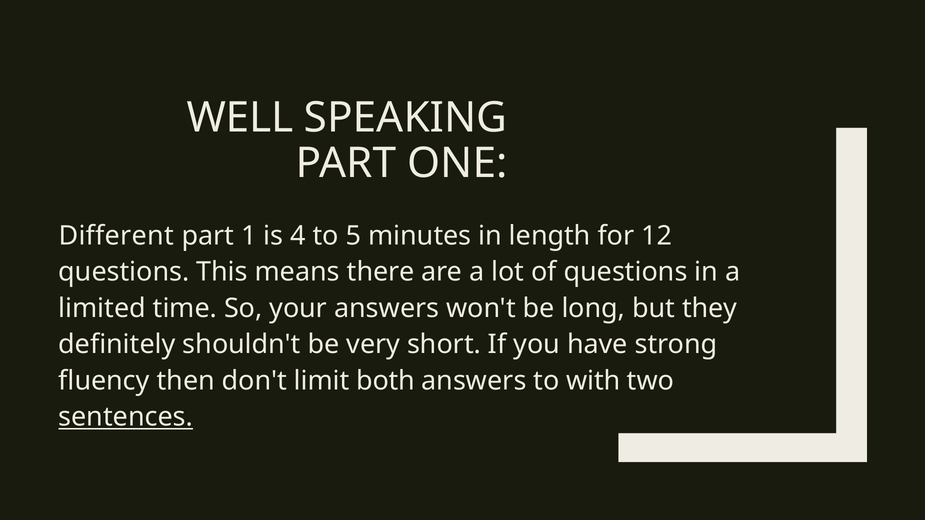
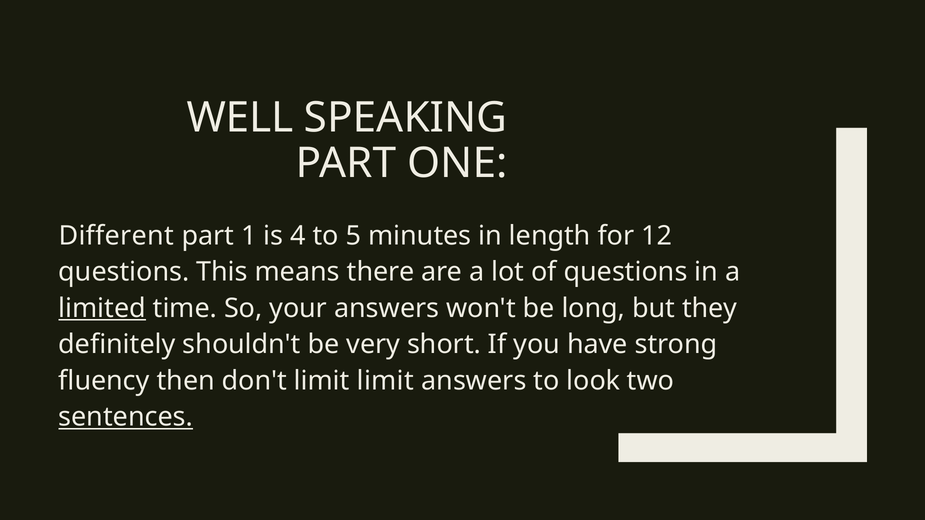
limited underline: none -> present (102, 308)
limit both: both -> limit (385, 381)
with: with -> look (593, 381)
